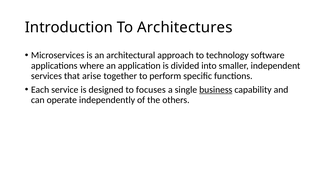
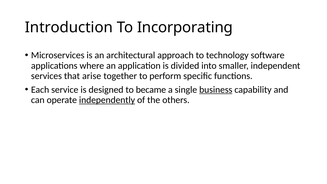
Architectures: Architectures -> Incorporating (185, 27)
focuses: focuses -> became (151, 90)
independently underline: none -> present (107, 100)
